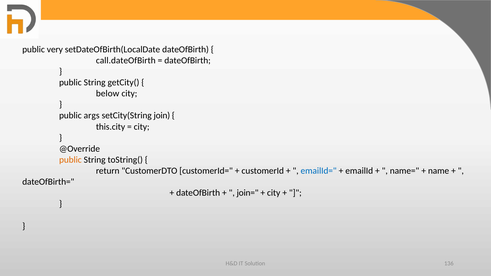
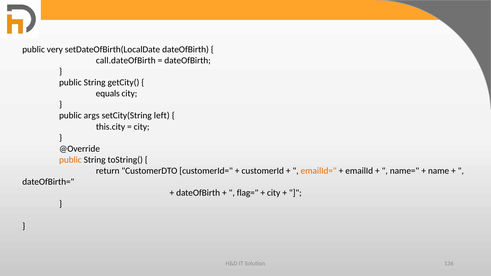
below: below -> equals (108, 94)
join: join -> left (162, 116)
emailId= colour: blue -> orange (319, 171)
join=: join= -> flag= (248, 193)
